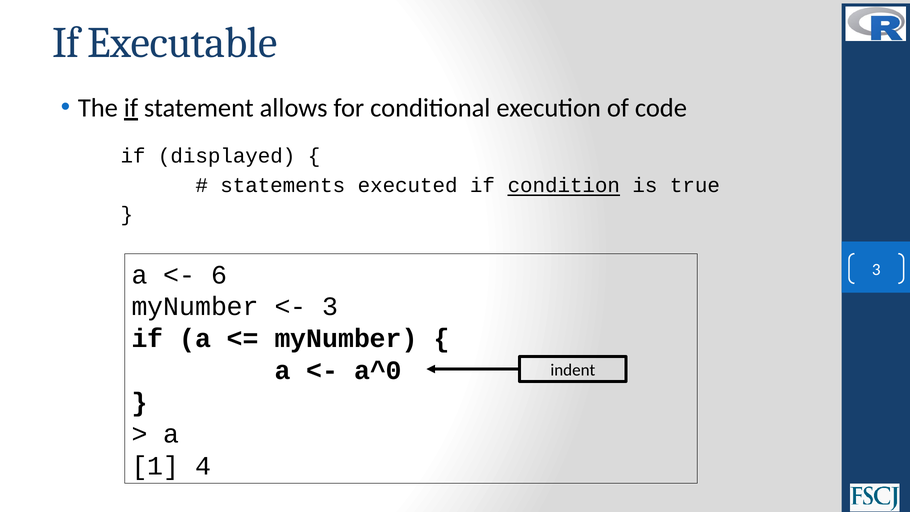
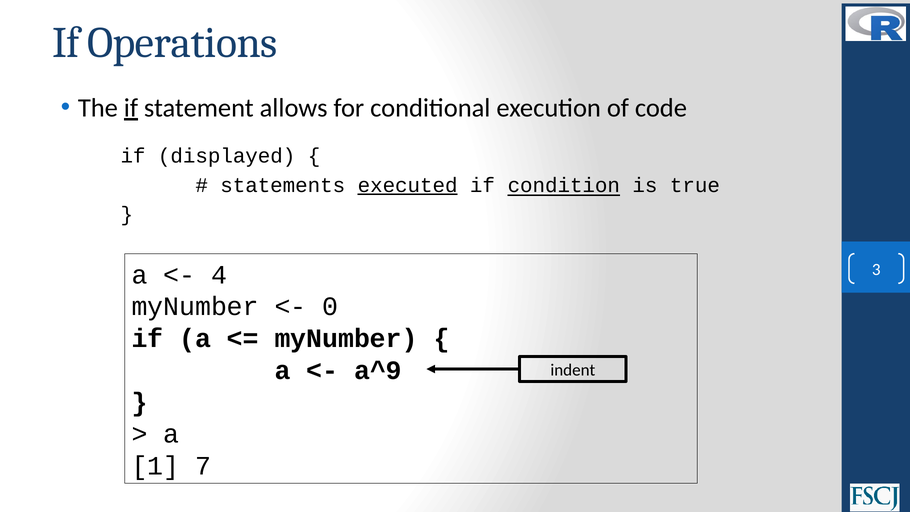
Executable: Executable -> Operations (182, 43)
executed underline: none -> present (408, 185)
6: 6 -> 4 (219, 275)
3: 3 -> 0 (330, 307)
a^0: a^0 -> a^9 (378, 370)
4: 4 -> 7 (203, 466)
